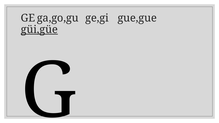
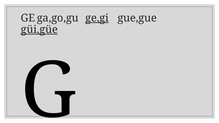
ge,gi underline: none -> present (97, 18)
